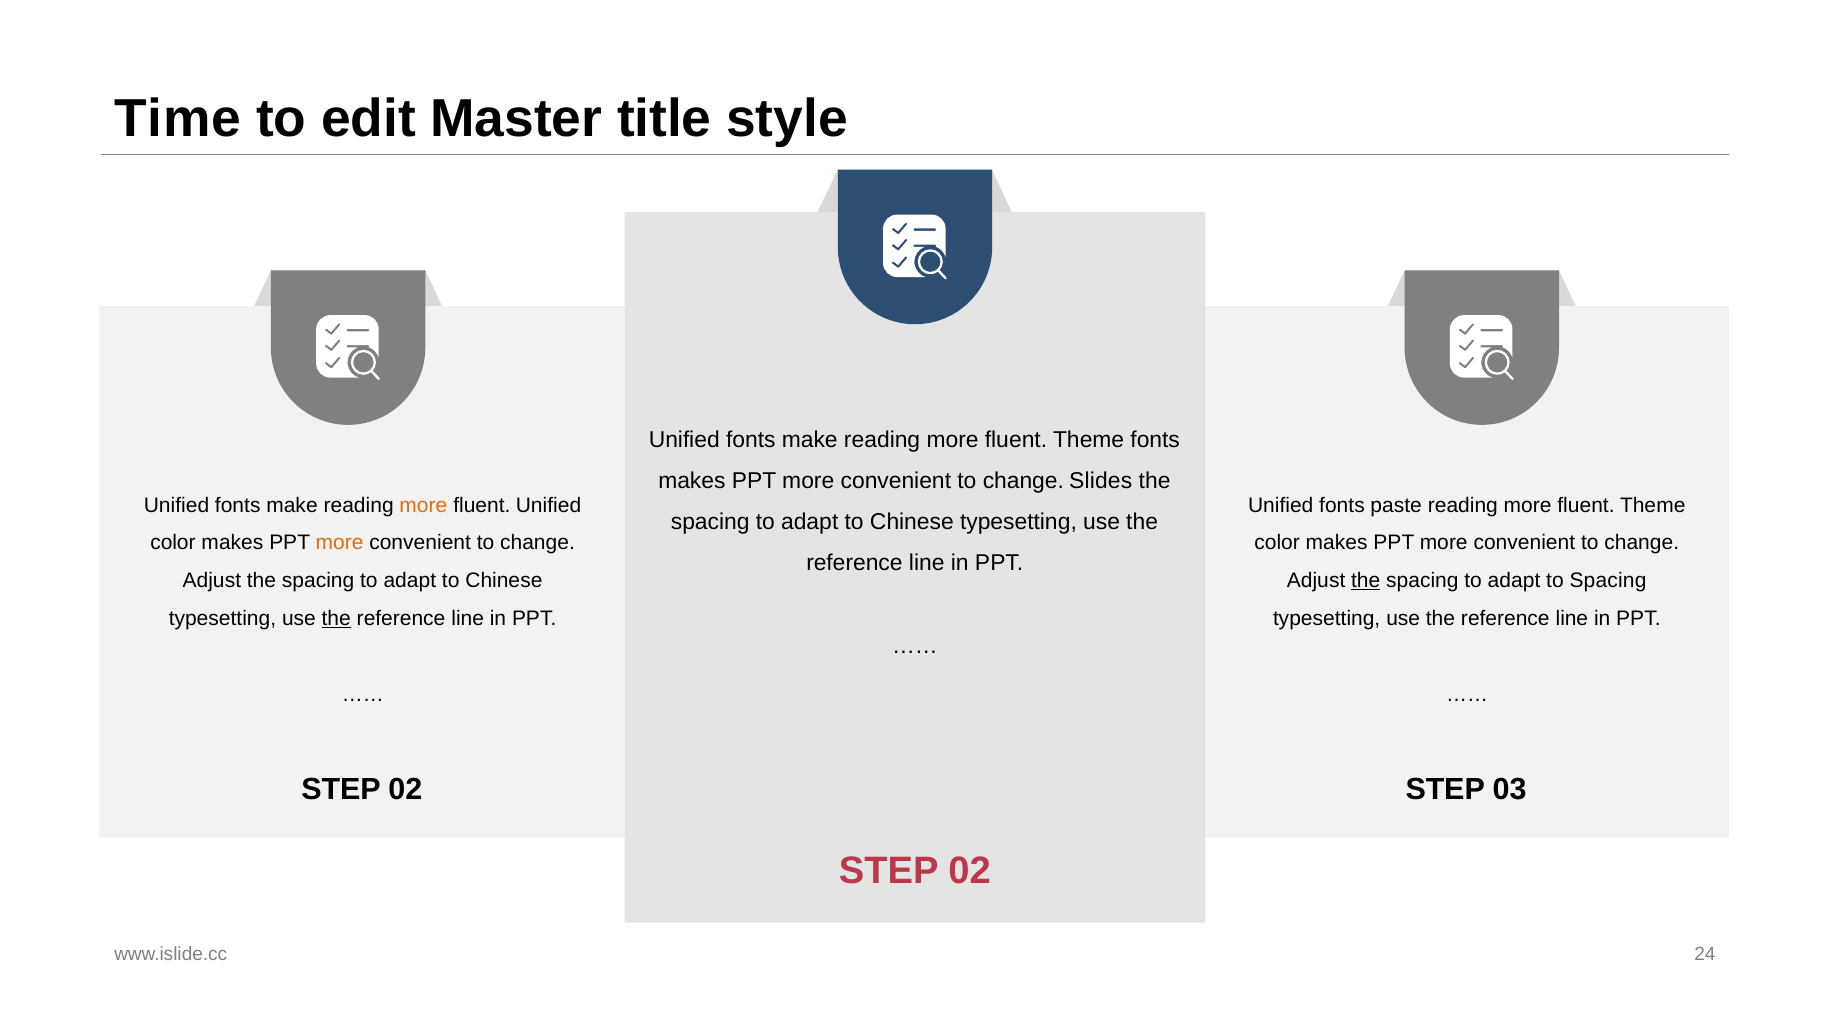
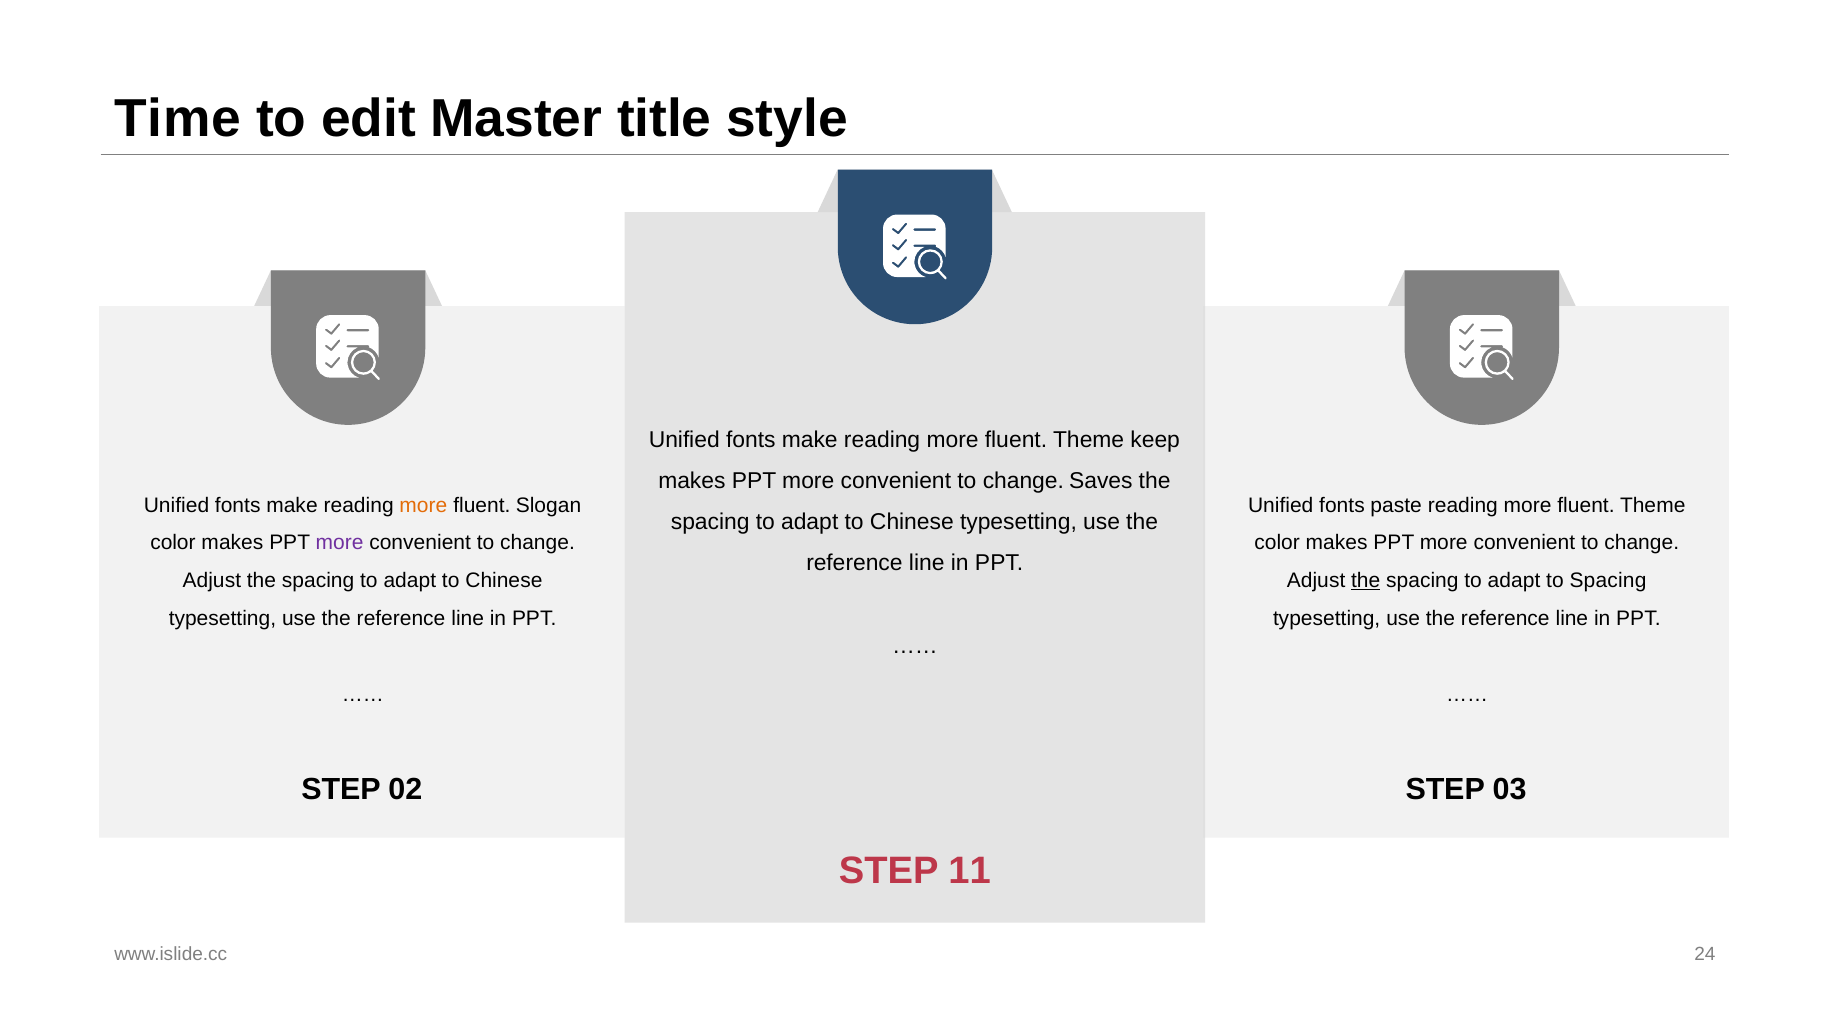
Theme fonts: fonts -> keep (1155, 439)
Slides: Slides -> Saves (1101, 481)
fluent Unified: Unified -> Slogan (549, 505)
more colour: orange -> purple (340, 543)
the underline: present -> none (336, 618)
02: 02 -> 11 (970, 870)
